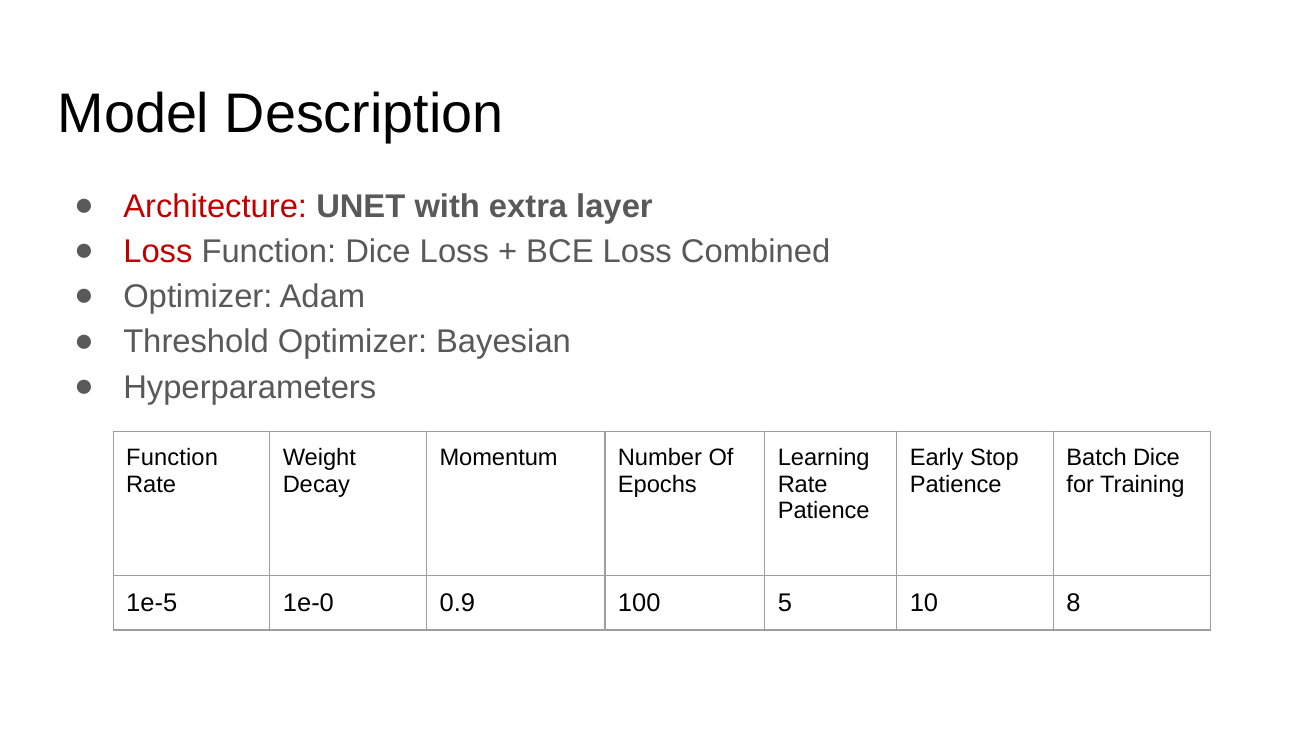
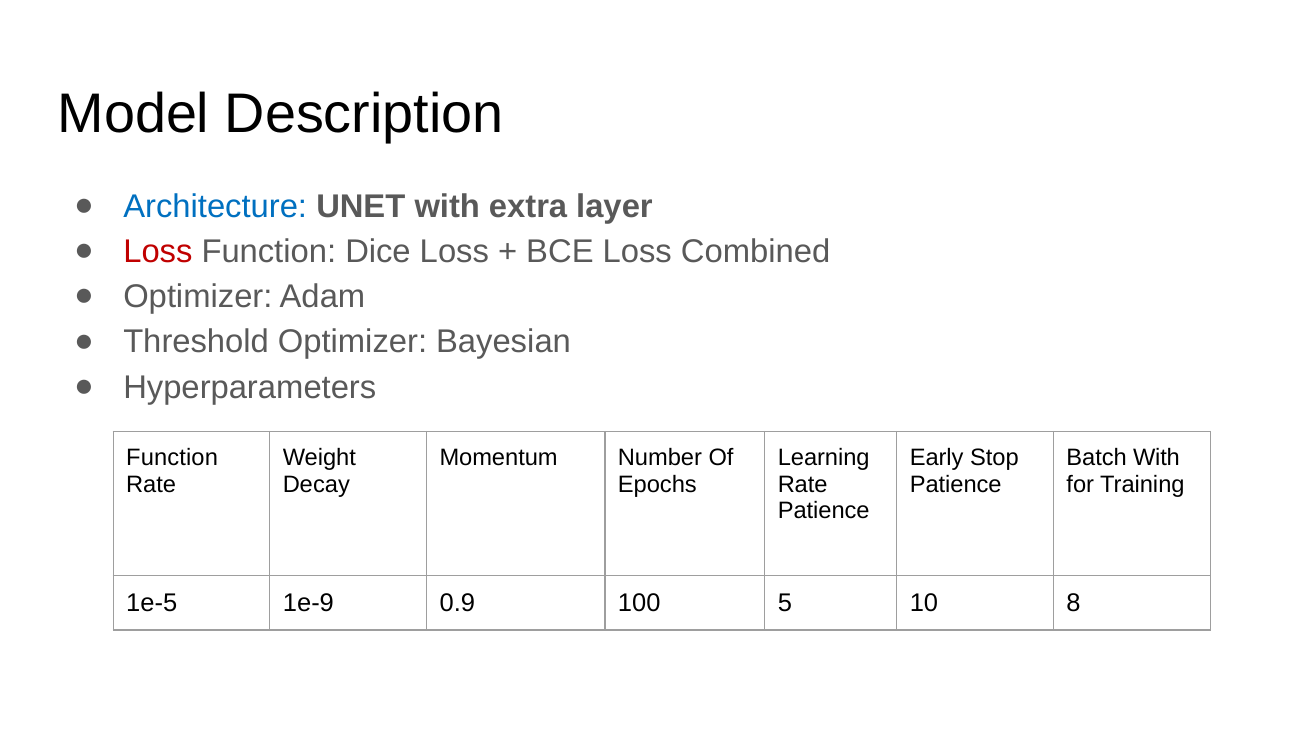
Architecture colour: red -> blue (215, 206)
Batch Dice: Dice -> With (1156, 458)
1e-0: 1e-0 -> 1e-9 (308, 603)
